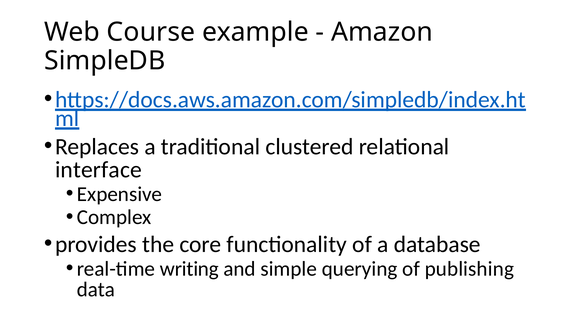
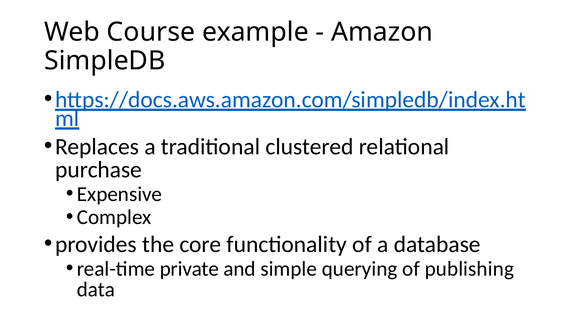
interface: interface -> purchase (99, 170)
writing: writing -> private (189, 269)
